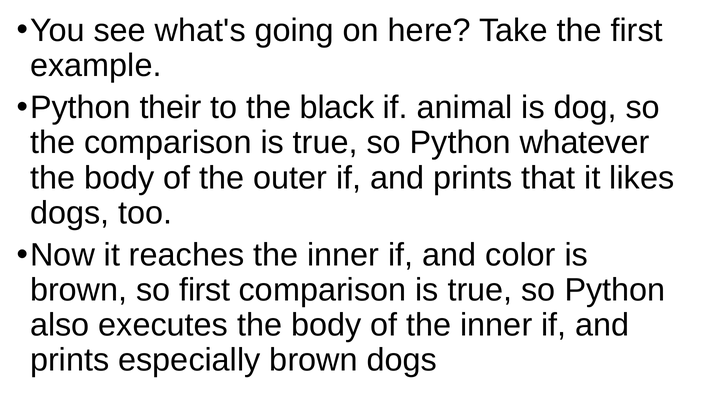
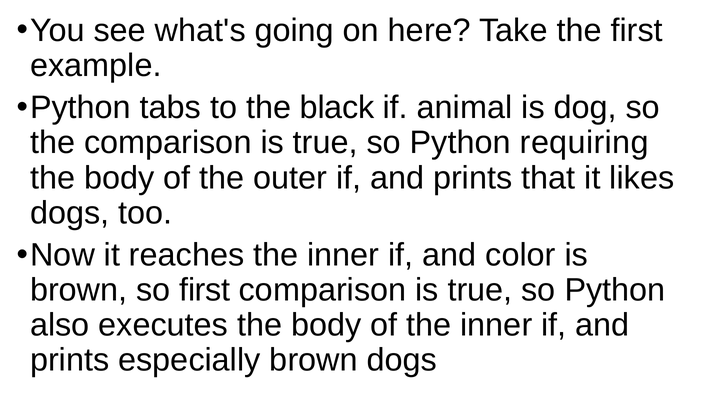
their: their -> tabs (170, 108)
whatever: whatever -> requiring (584, 143)
